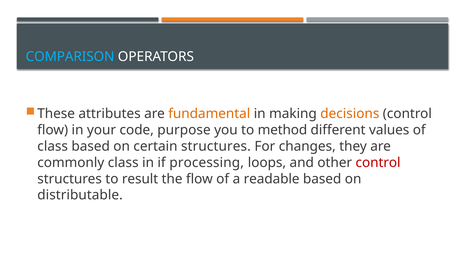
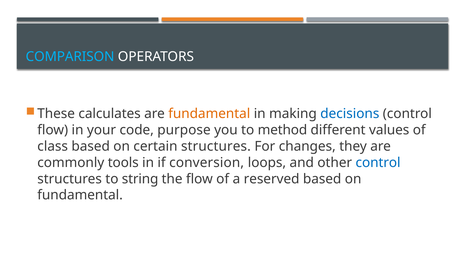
attributes: attributes -> calculates (110, 114)
decisions colour: orange -> blue (350, 114)
commonly class: class -> tools (123, 162)
processing: processing -> conversion (207, 162)
control colour: red -> blue (378, 162)
result: result -> string (140, 179)
readable: readable -> reserved (272, 179)
distributable: distributable -> fundamental (80, 195)
